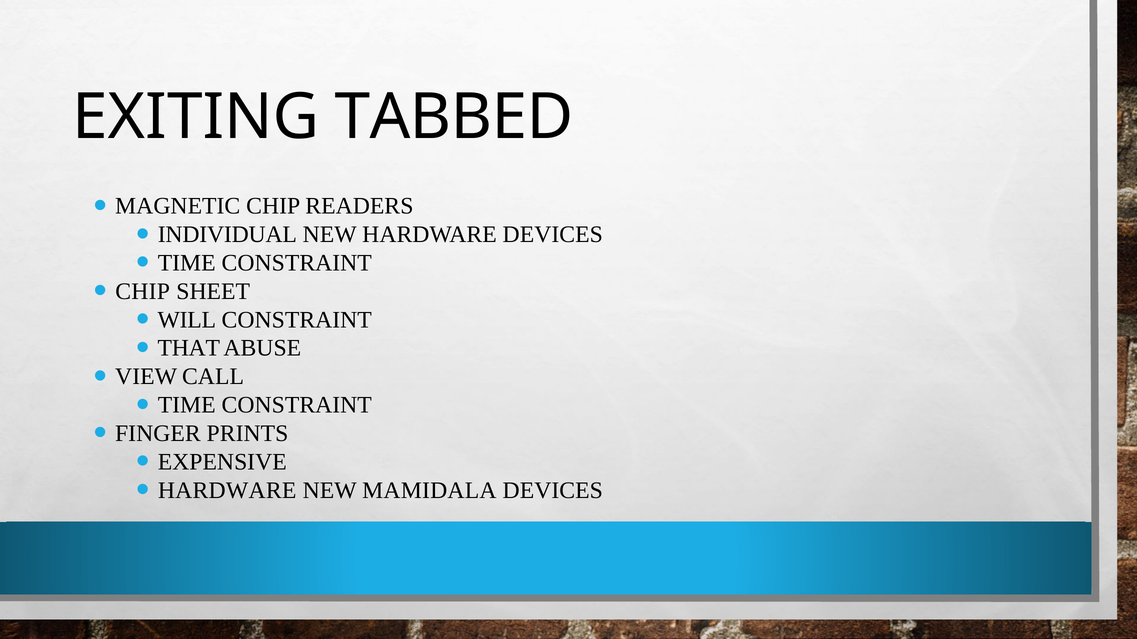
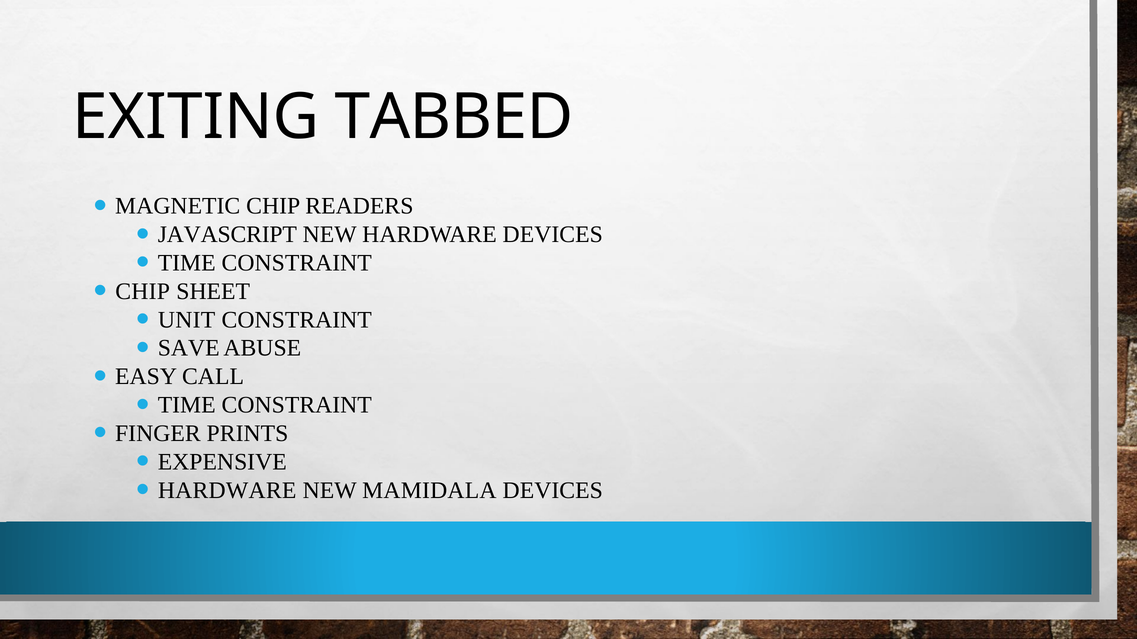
INDIVIDUAL: INDIVIDUAL -> JAVASCRIPT (227, 235)
WILL: WILL -> UNIT (187, 320)
THAT: THAT -> SAVE (189, 348)
VIEW: VIEW -> EASY (146, 377)
